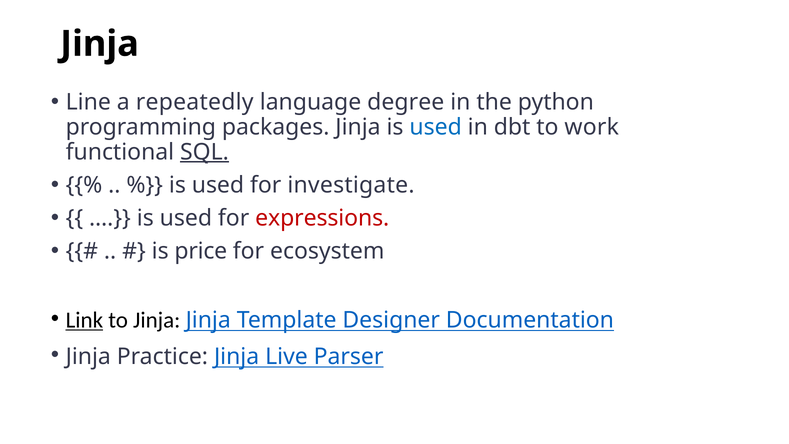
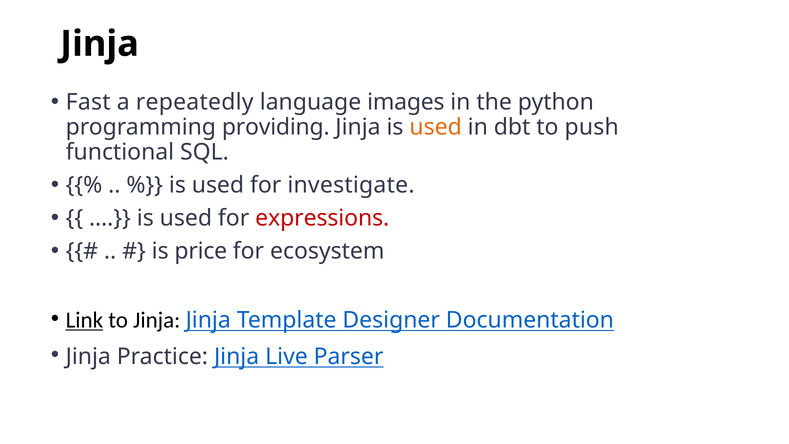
Line: Line -> Fast (88, 102)
degree: degree -> images (406, 102)
packages: packages -> providing (276, 127)
used colour: blue -> orange (436, 127)
work: work -> push (592, 127)
SQL underline: present -> none (204, 152)
